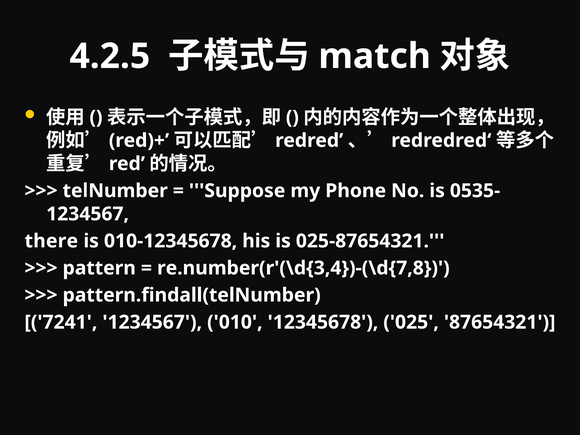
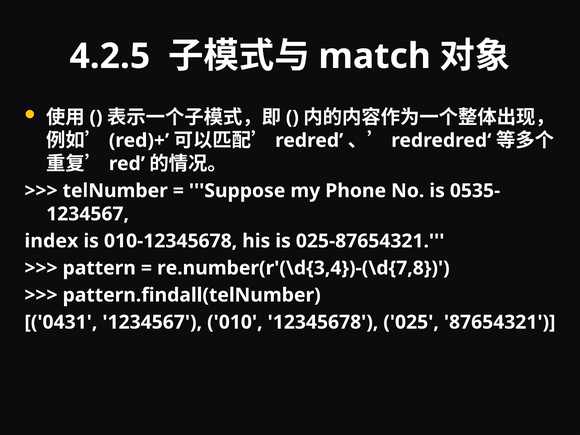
there: there -> index (51, 241)
7241: 7241 -> 0431 (61, 322)
